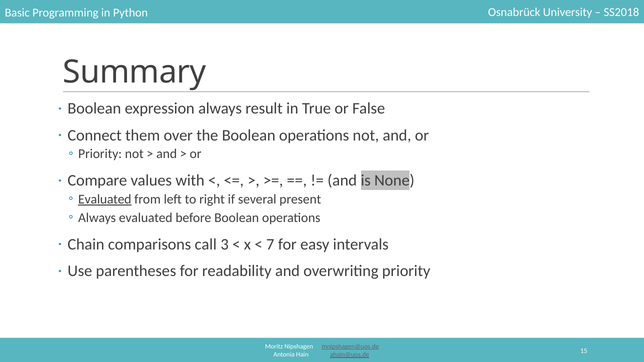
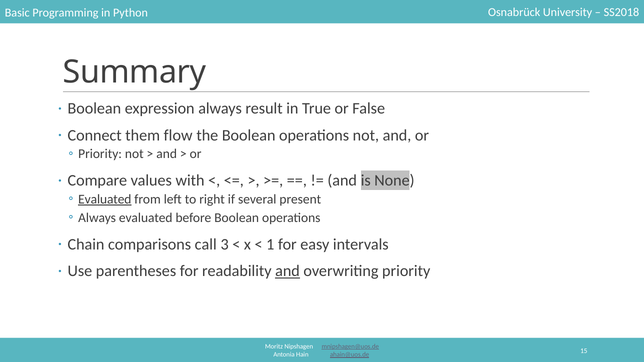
over: over -> flow (178, 135)
7: 7 -> 1 (270, 244)
and underline: none -> present (288, 271)
